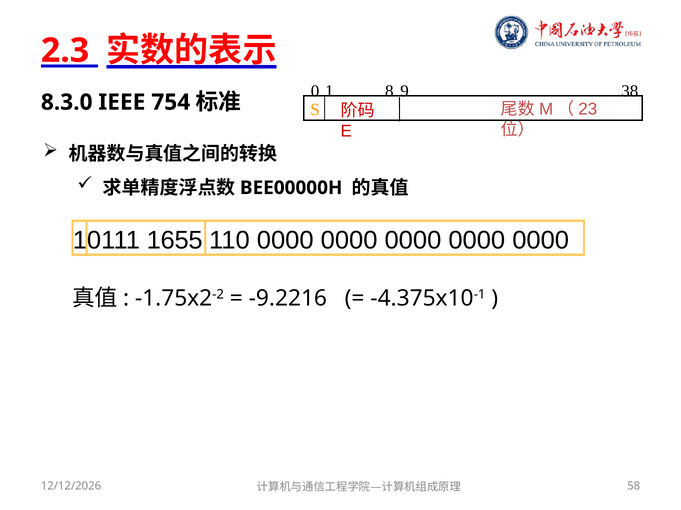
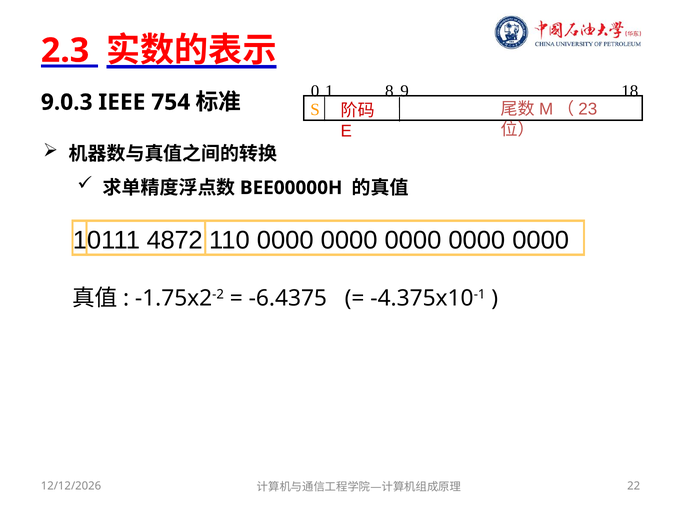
38: 38 -> 18 (630, 91)
8.3.0: 8.3.0 -> 9.0.3 (67, 102)
1655: 1655 -> 4872 (175, 240)
-9.2216: -9.2216 -> -6.4375 (288, 299)
58: 58 -> 22 (634, 487)
